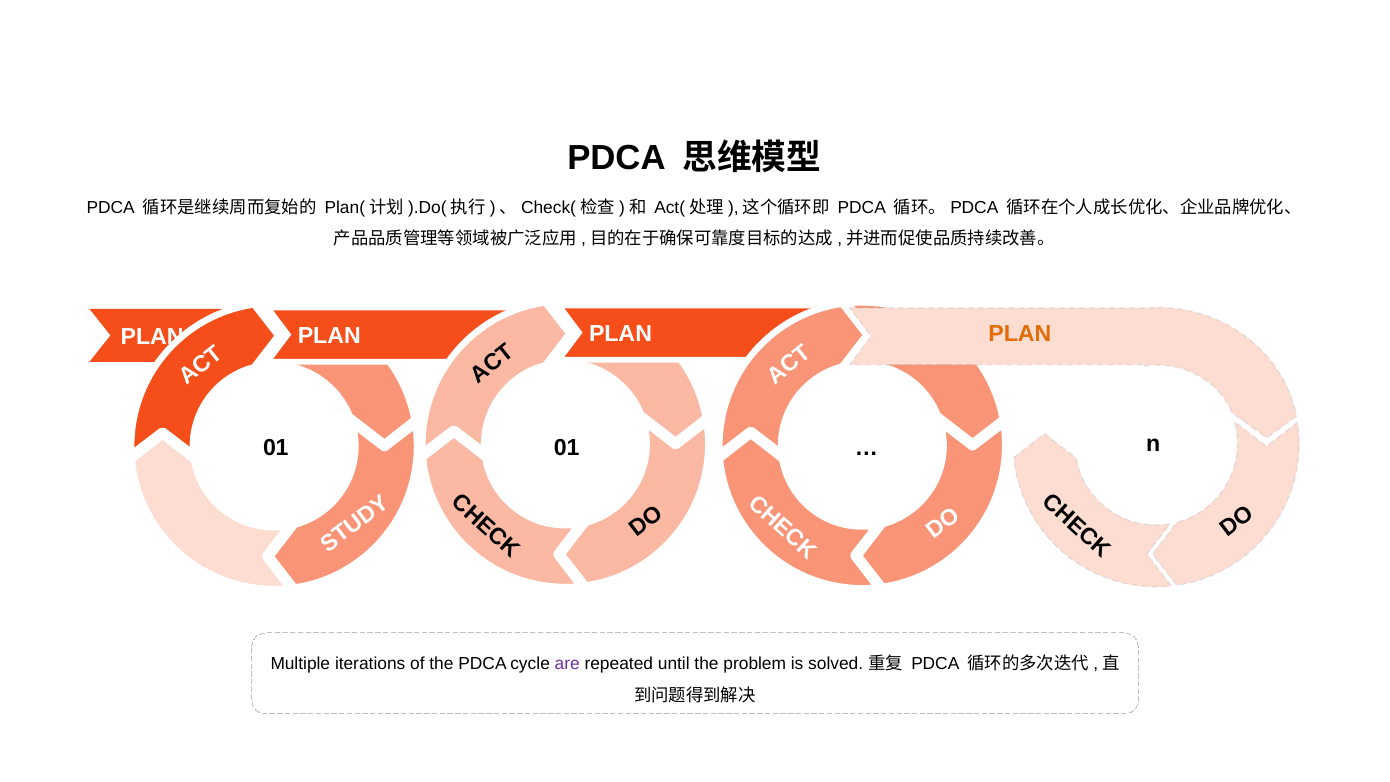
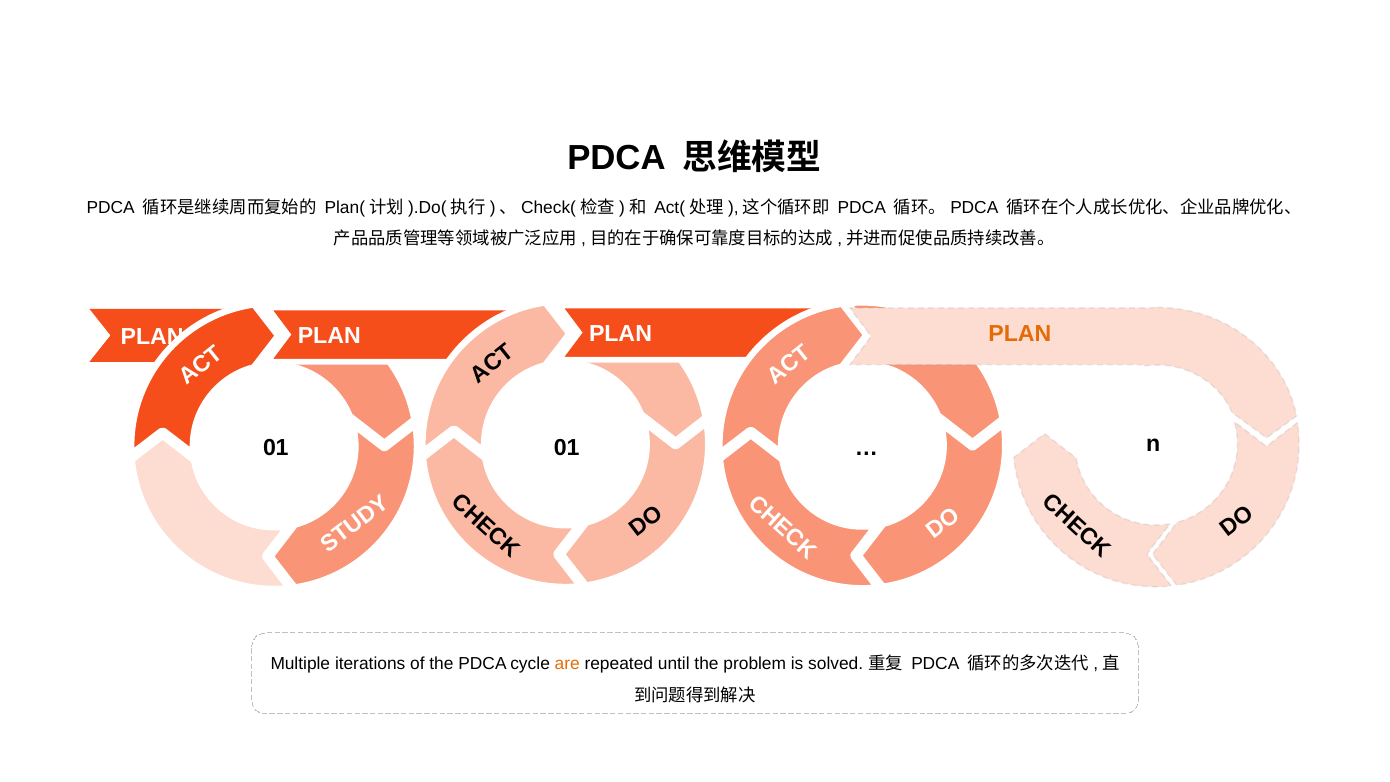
are colour: purple -> orange (567, 664)
